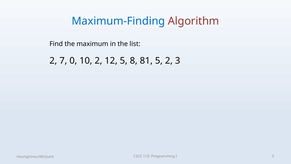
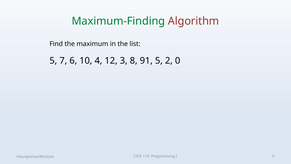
Maximum-Finding colour: blue -> green (118, 21)
2: 2 -> 5 (53, 61)
0: 0 -> 6 (73, 61)
10 2: 2 -> 4 (98, 61)
12 5: 5 -> 3 (124, 61)
81: 81 -> 91 (146, 61)
3: 3 -> 0 (178, 61)
